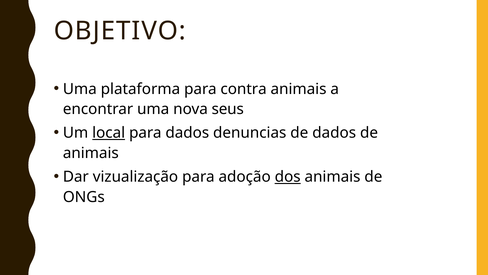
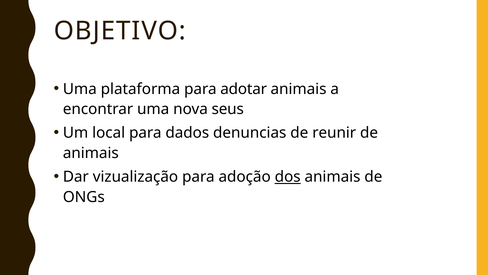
contra: contra -> adotar (244, 89)
local underline: present -> none (109, 133)
de dados: dados -> reunir (334, 133)
